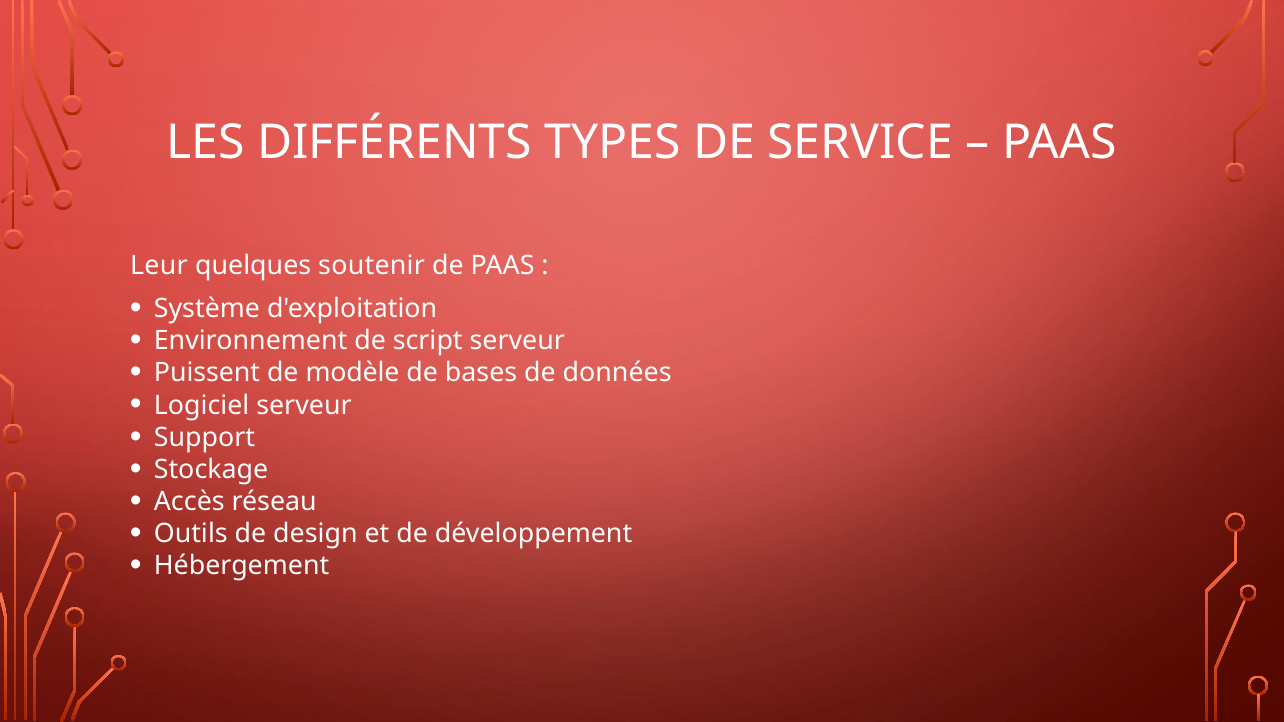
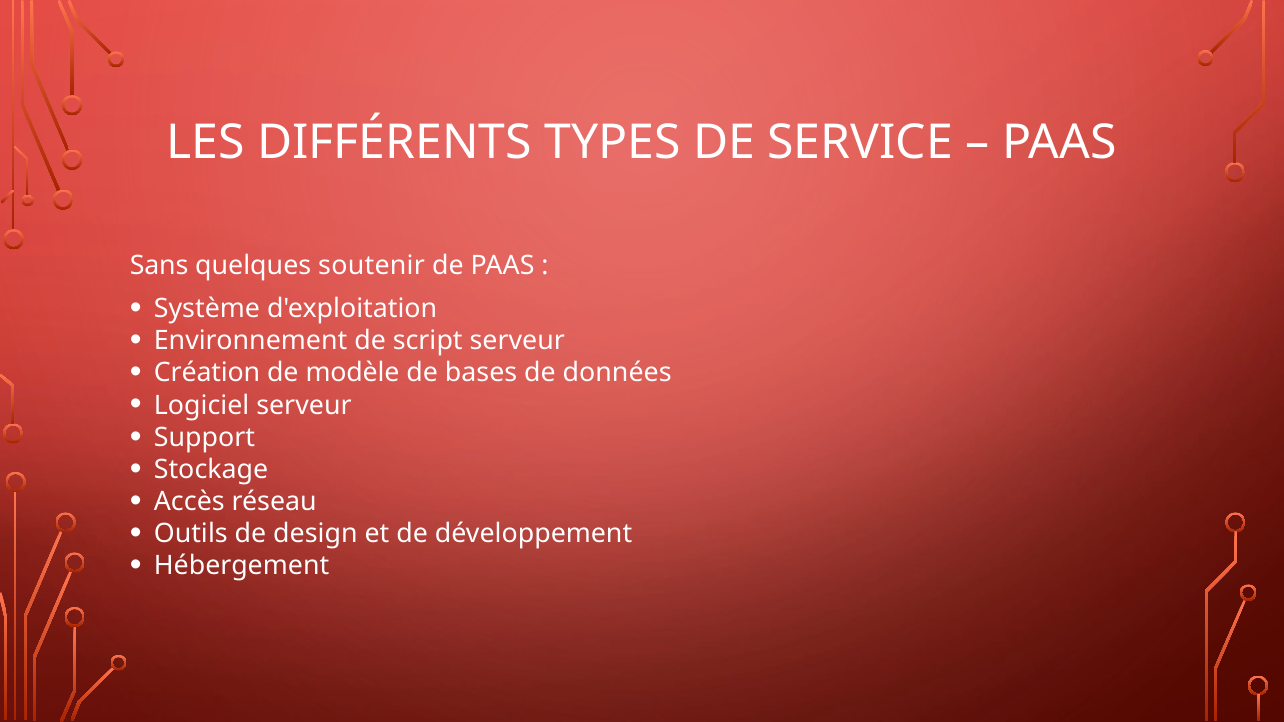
Leur: Leur -> Sans (159, 266)
Puissent: Puissent -> Création (207, 373)
